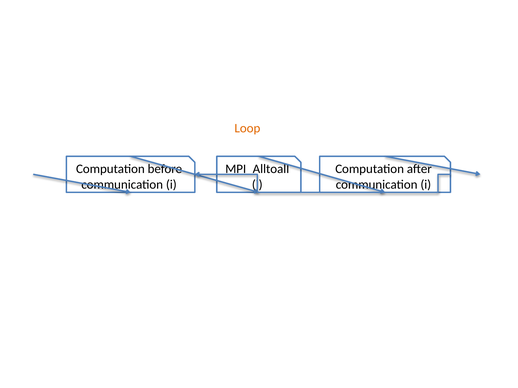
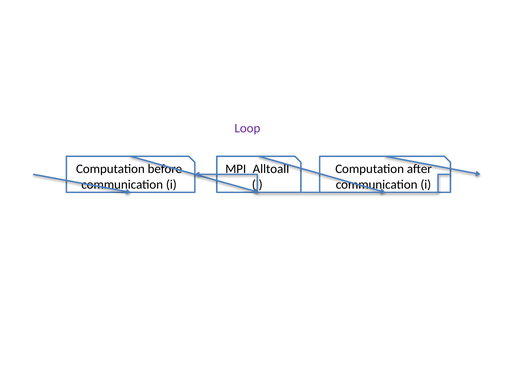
Loop colour: orange -> purple (247, 129)
